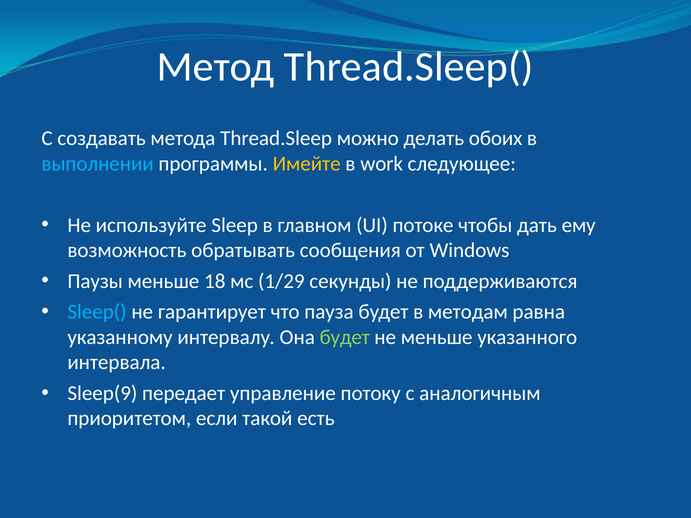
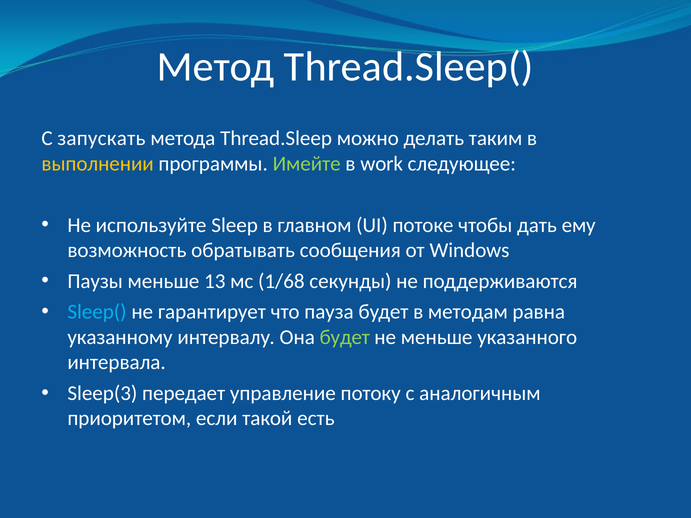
создавать: создавать -> запускать (101, 139)
обоих: обоих -> таким (496, 139)
выполнении colour: light blue -> yellow (98, 164)
Имейте colour: yellow -> light green (307, 164)
18: 18 -> 13 (215, 281)
1/29: 1/29 -> 1/68 (281, 281)
Sleep(9: Sleep(9 -> Sleep(3 (102, 393)
